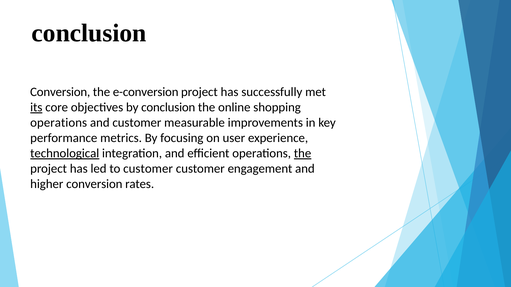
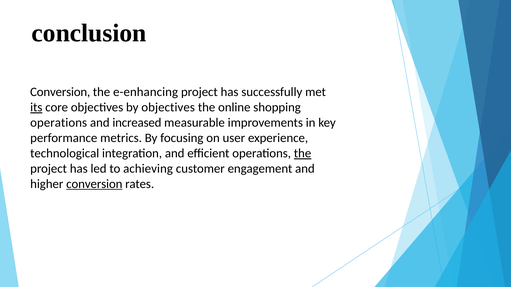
e-conversion: e-conversion -> e-enhancing (146, 92)
by conclusion: conclusion -> objectives (168, 108)
and customer: customer -> increased (137, 123)
technological underline: present -> none (65, 154)
to customer: customer -> achieving (148, 169)
conversion underline: none -> present (94, 184)
